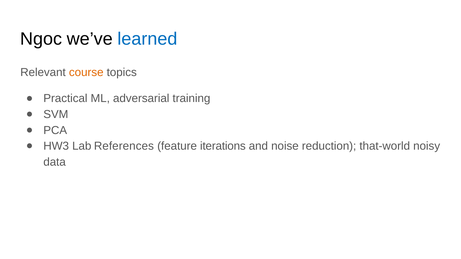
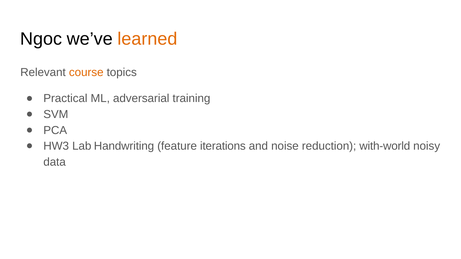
learned colour: blue -> orange (148, 39)
References: References -> Handwriting (124, 146)
that-world: that-world -> with-world (385, 146)
